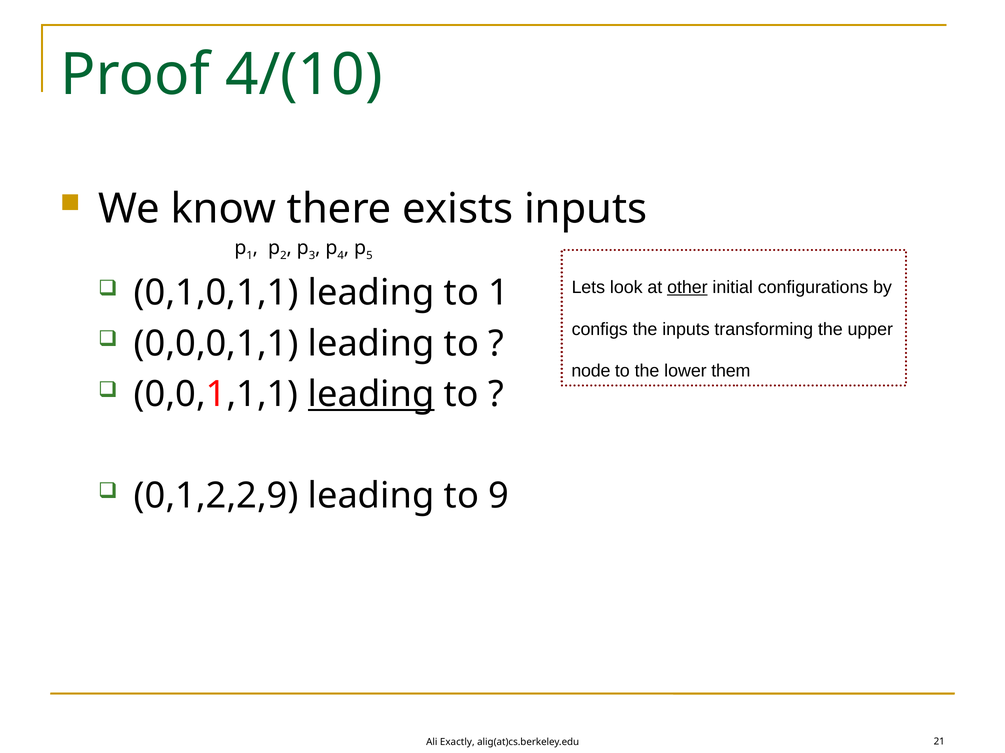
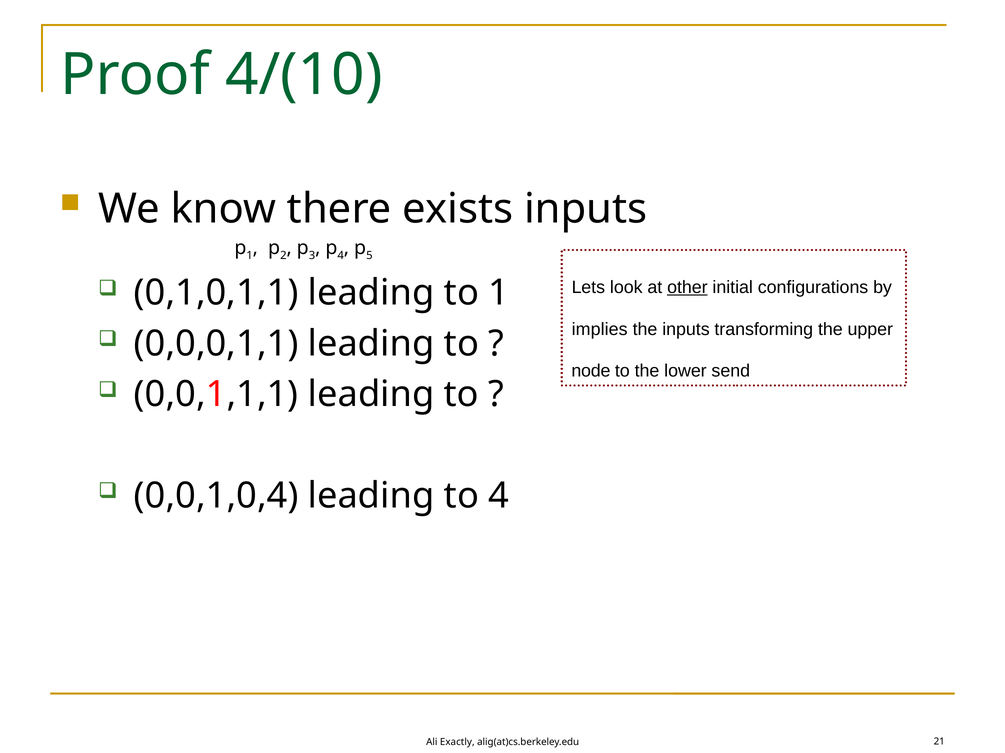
configs: configs -> implies (600, 330)
them: them -> send (731, 371)
leading underline: present -> none (371, 395)
0,1,2,2,9: 0,1,2,2,9 -> 0,0,1,0,4 (216, 496)
to 9: 9 -> 4 (499, 496)
